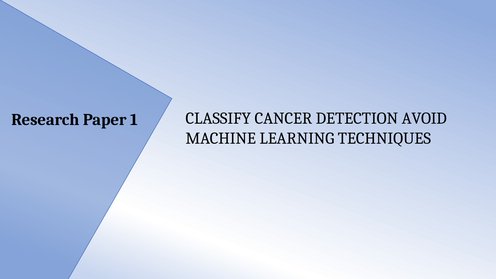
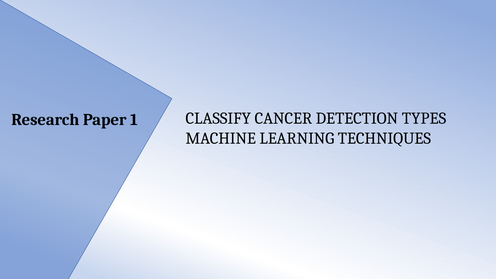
AVOID: AVOID -> TYPES (424, 119)
